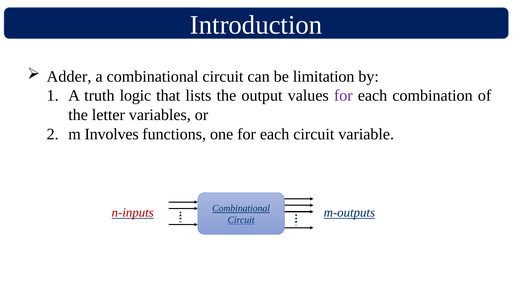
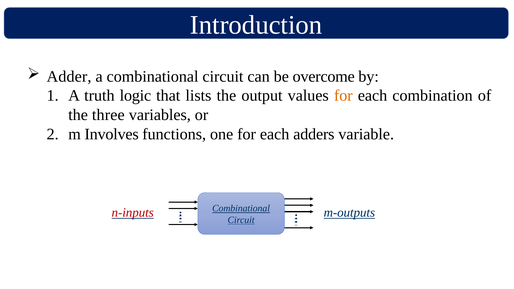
limitation: limitation -> overcome (324, 76)
for colour: purple -> orange (343, 96)
letter: letter -> three (108, 115)
each circuit: circuit -> adders (314, 134)
